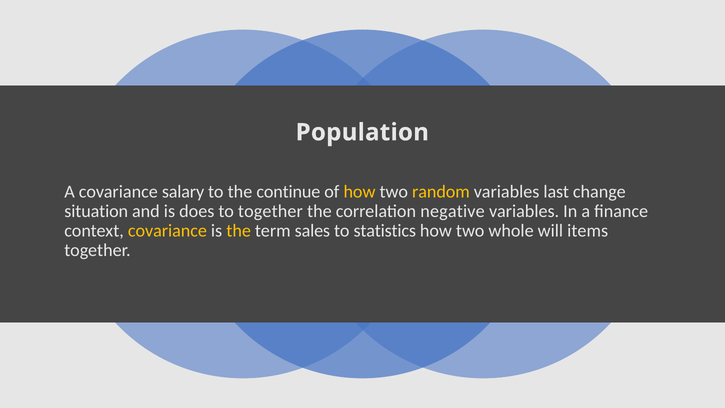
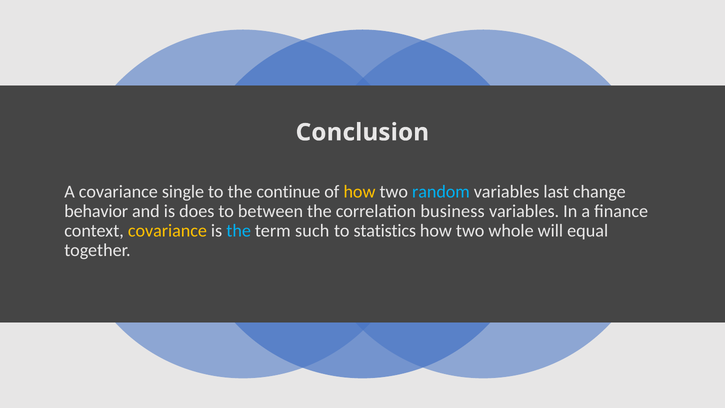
Population: Population -> Conclusion (362, 132)
salary: salary -> single (183, 192)
random colour: yellow -> light blue (441, 192)
situation: situation -> behavior (96, 211)
to together: together -> between (271, 211)
negative: negative -> business (453, 211)
the colour: yellow -> light blue (239, 231)
sales: sales -> such (312, 231)
items: items -> equal (588, 231)
